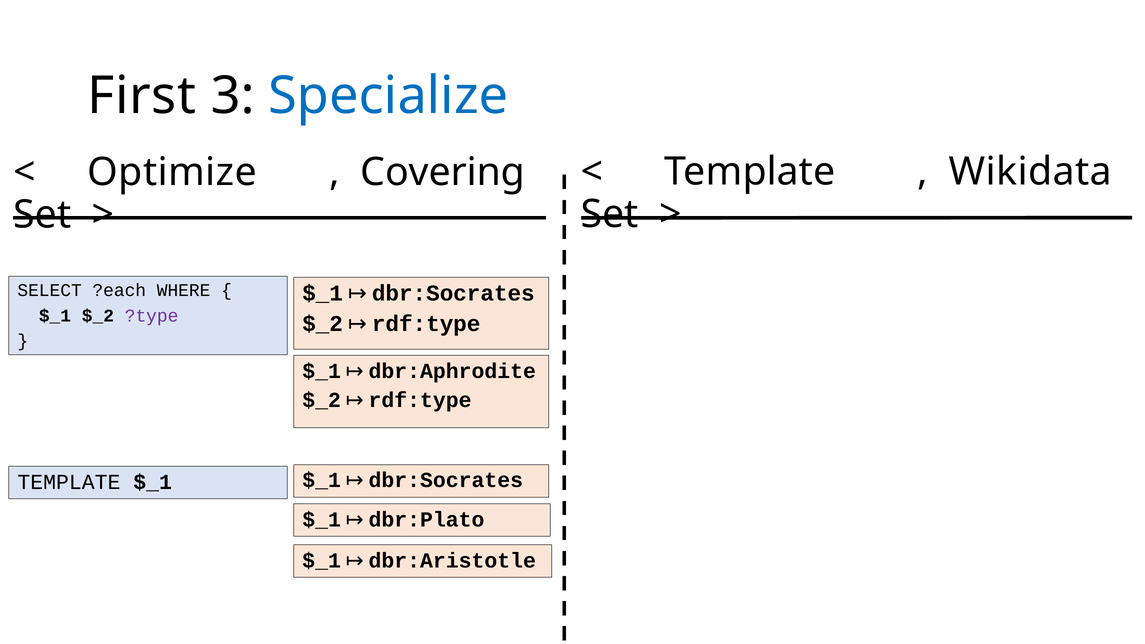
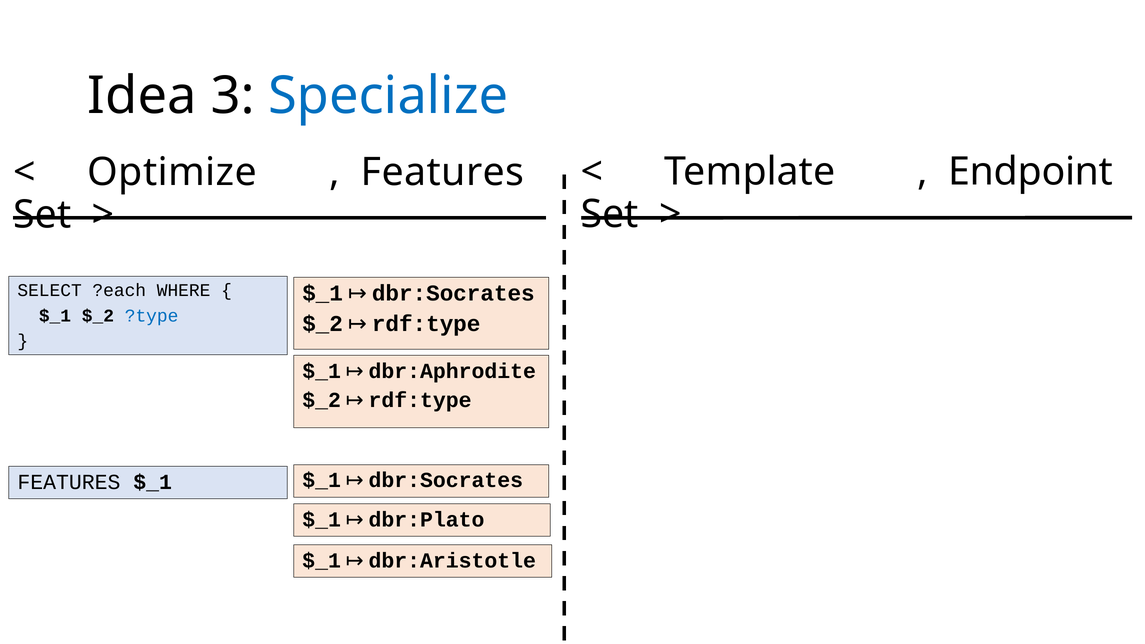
First: First -> Idea (142, 96)
Wikidata: Wikidata -> Endpoint (1031, 172)
Covering: Covering -> Features (442, 172)
?type colour: purple -> blue (152, 316)
TEMPLATE: TEMPLATE -> FEATURES (69, 482)
